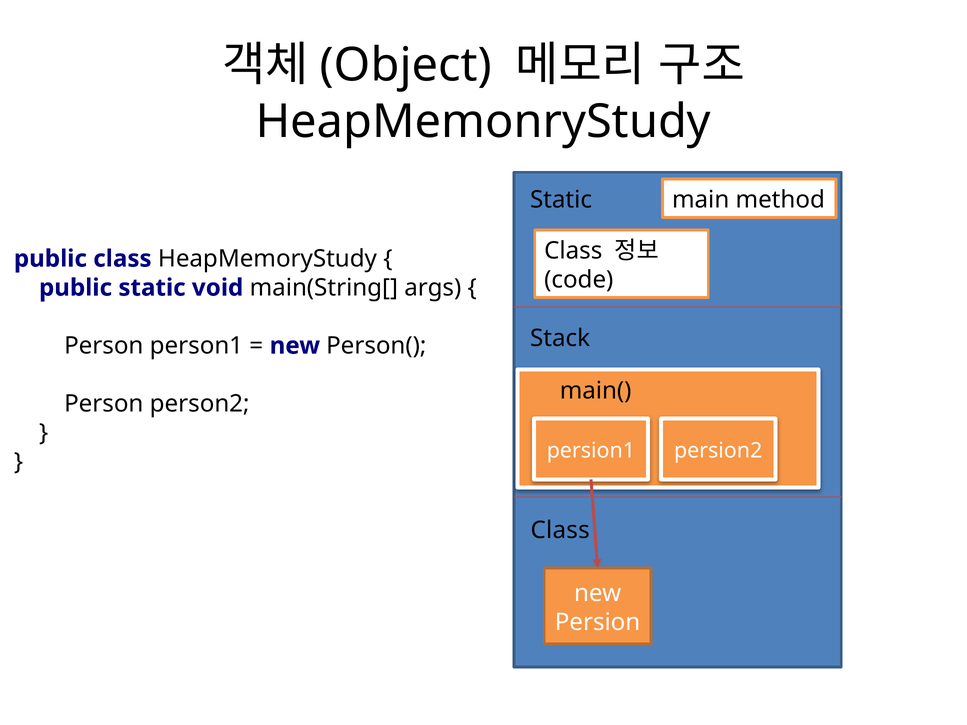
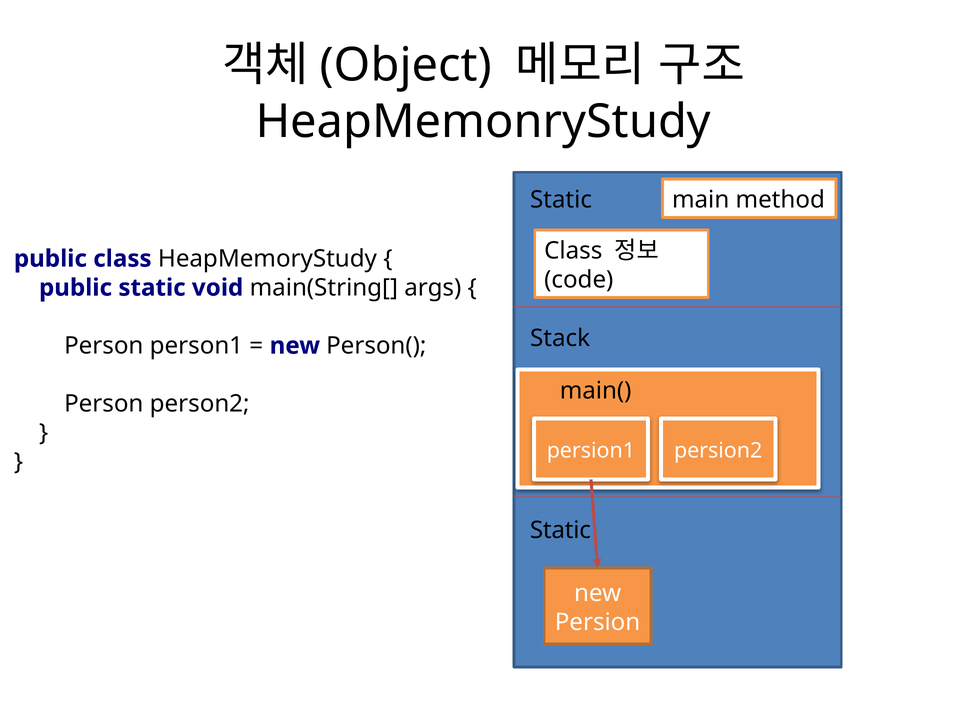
Class: Class -> Static (560, 530)
